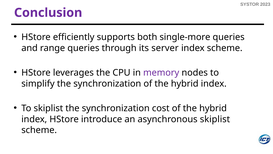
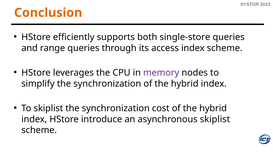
Conclusion colour: purple -> orange (48, 13)
single-more: single-more -> single-store (185, 37)
server: server -> access (165, 48)
